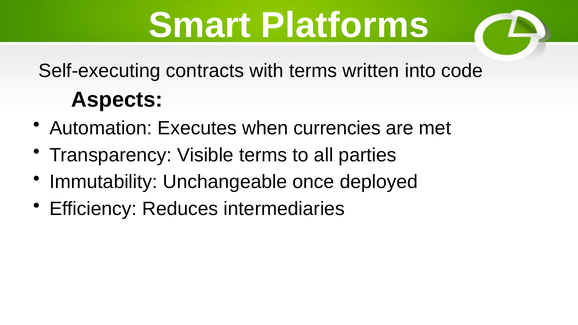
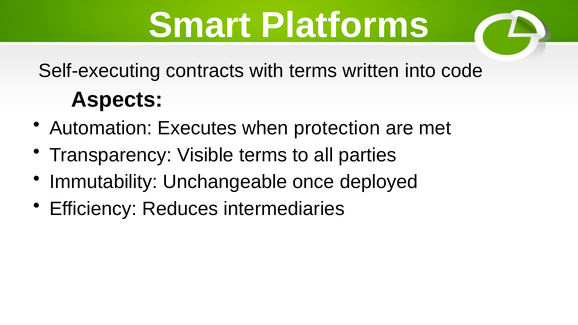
currencies: currencies -> protection (337, 128)
